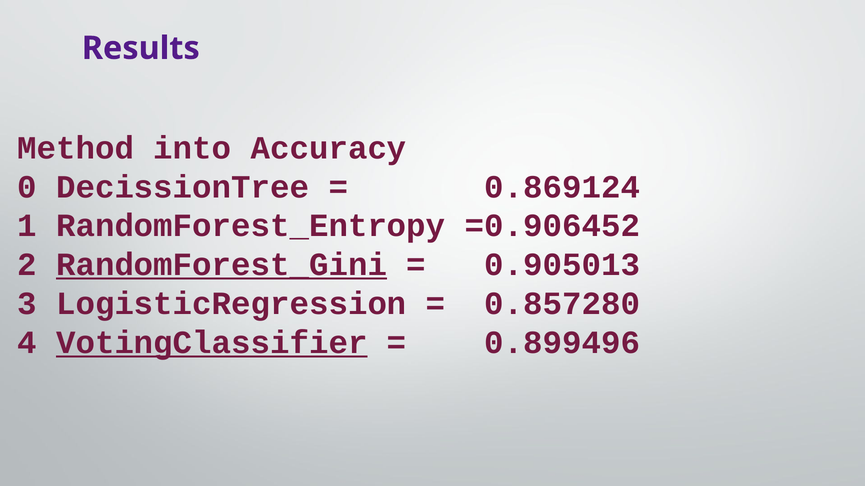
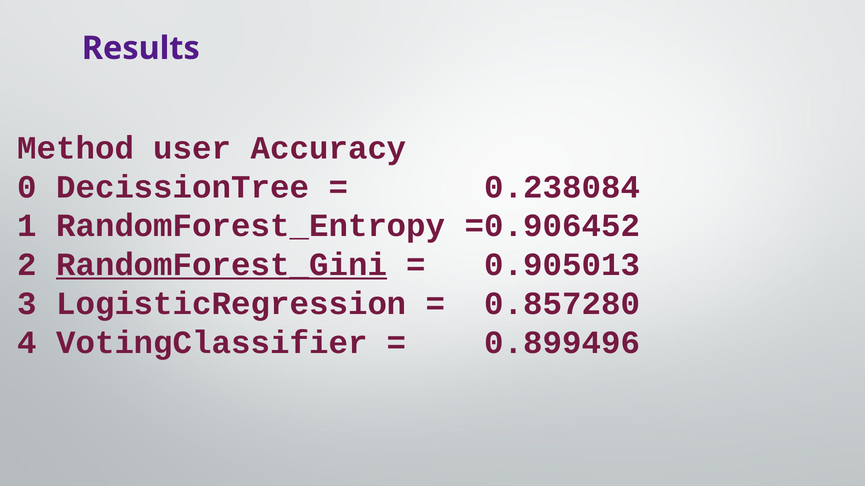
into: into -> user (192, 148)
0.869124: 0.869124 -> 0.238084 (562, 187)
VotingClassifier underline: present -> none (212, 343)
